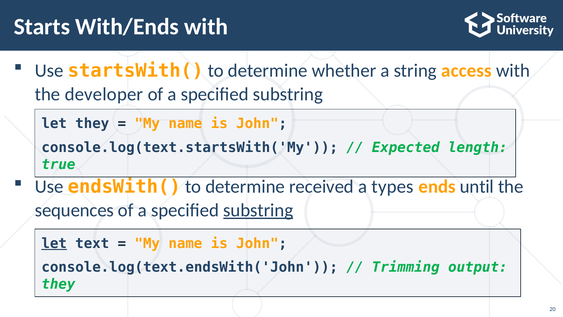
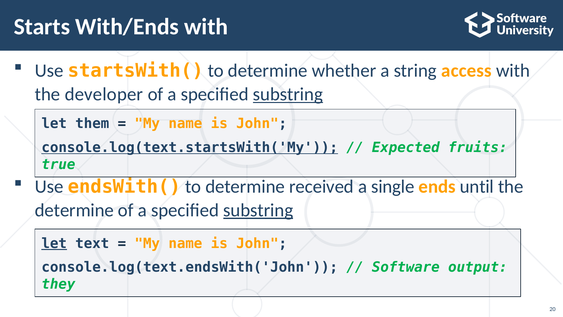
substring underline: none -> present (288, 94)
let they: they -> them (92, 123)
console.log(text.startsWith('My underline: none -> present (190, 147)
length: length -> fruits (478, 147)
types: types -> single (393, 186)
sequences: sequences -> determine (74, 210)
Trimming: Trimming -> Software (406, 267)
